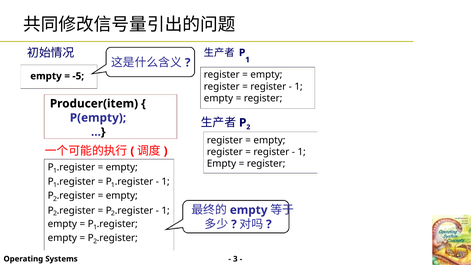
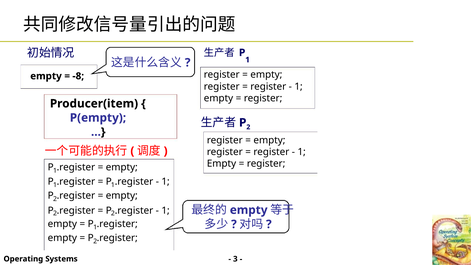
-5: -5 -> -8 (78, 76)
